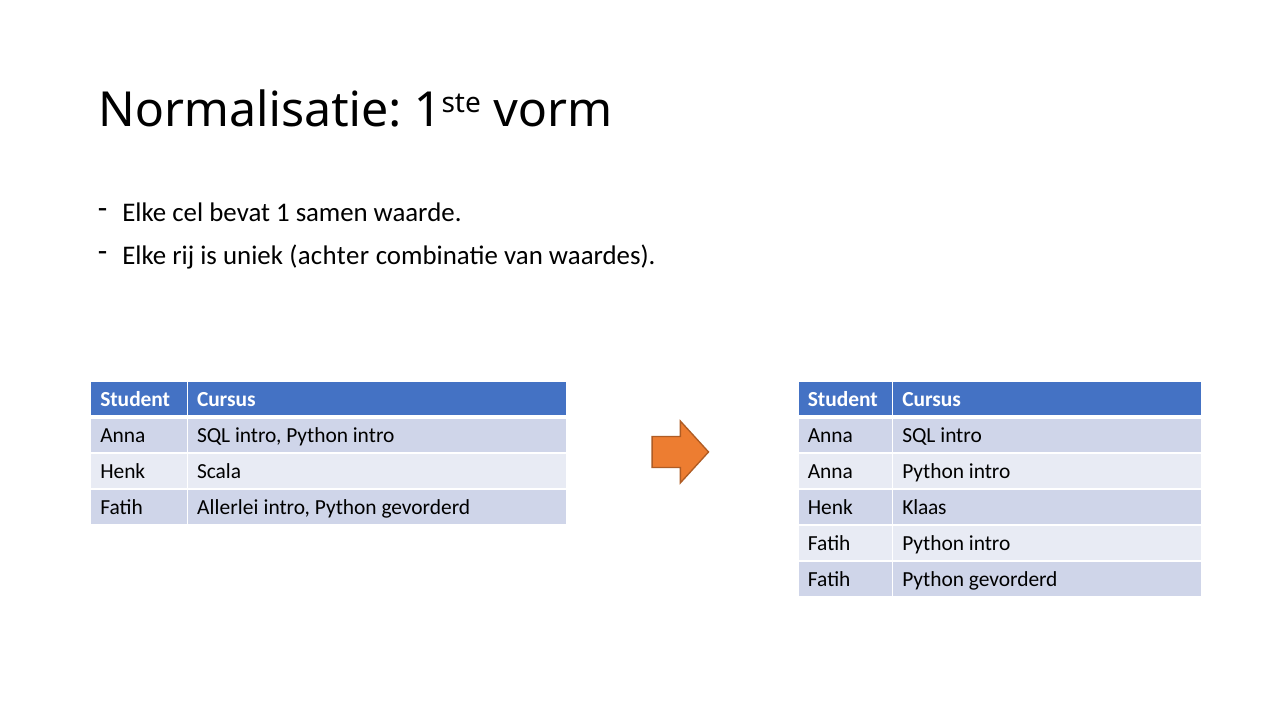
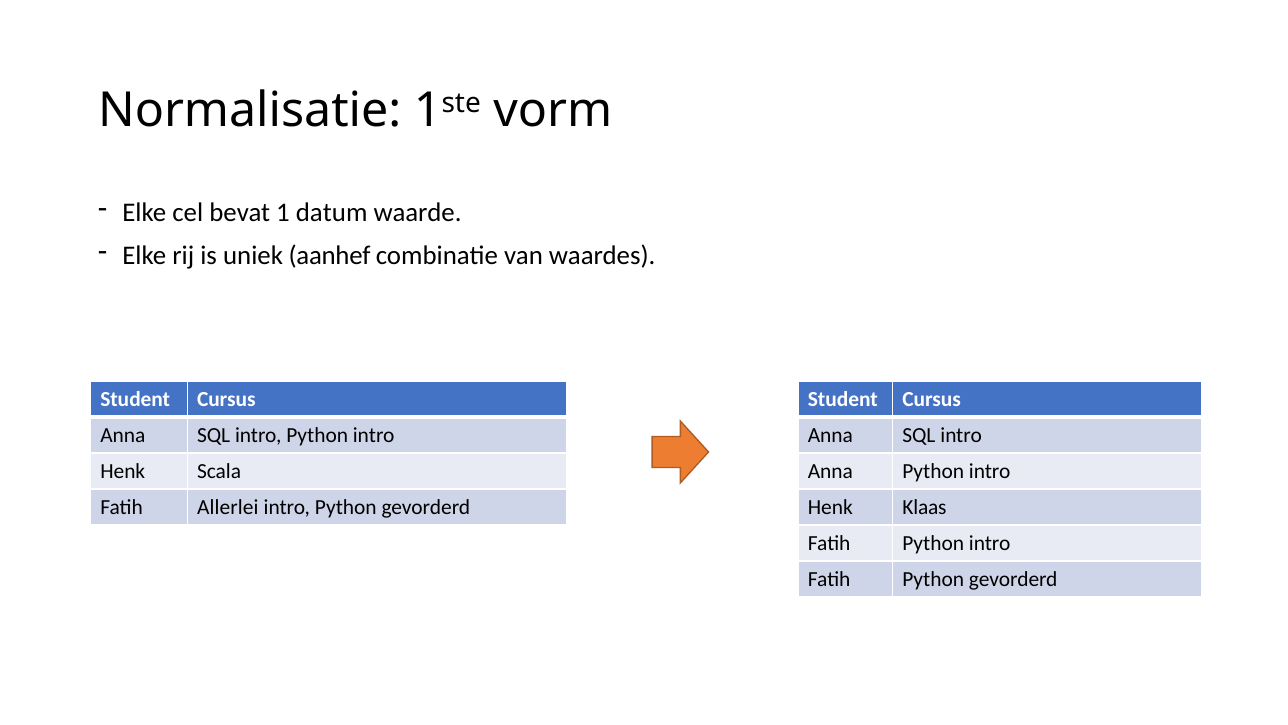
samen: samen -> datum (332, 212)
achter: achter -> aanhef (330, 255)
